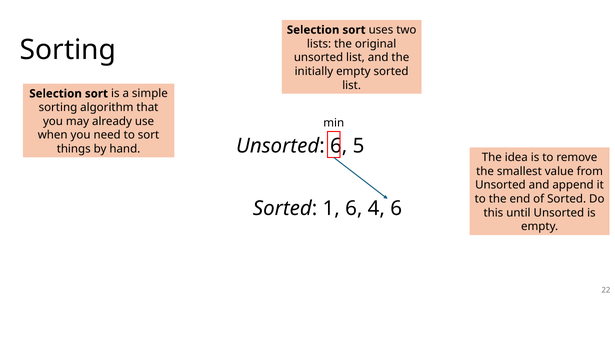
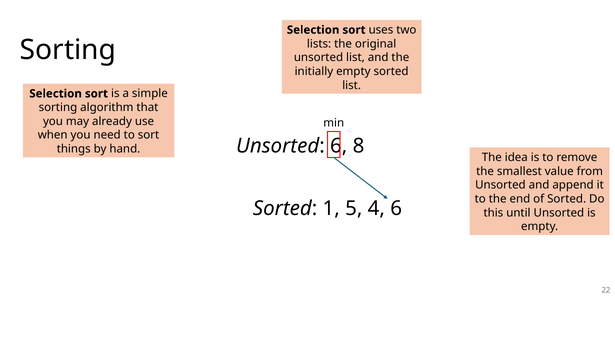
5: 5 -> 8 (359, 146)
1 6: 6 -> 5 (354, 208)
